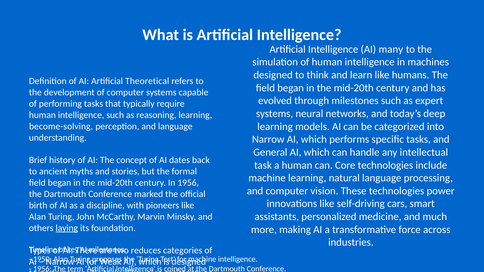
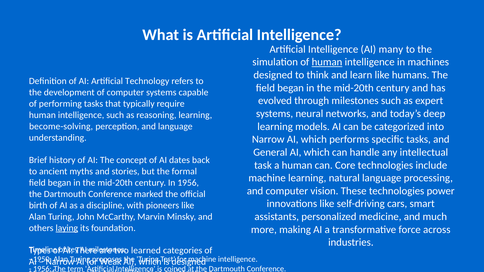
human underline: none -> present (327, 62)
Artificial Theoretical: Theoretical -> Technology (147, 81)
reduces: reduces -> learned (146, 251)
